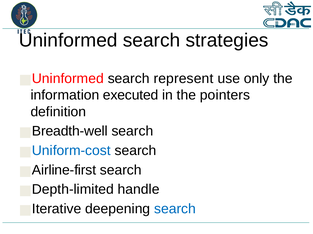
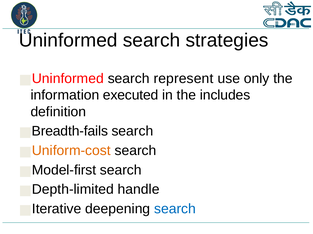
pointers: pointers -> includes (225, 95)
Breadth-well: Breadth-well -> Breadth-fails (70, 132)
Uniform-cost colour: blue -> orange (71, 151)
Airline-first: Airline-first -> Model-first (64, 171)
